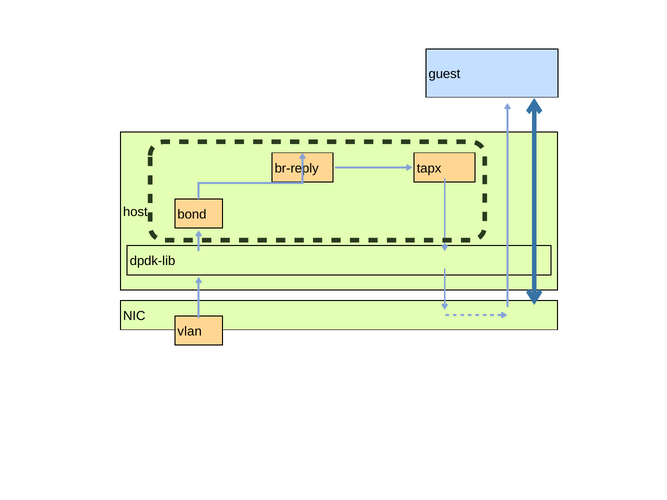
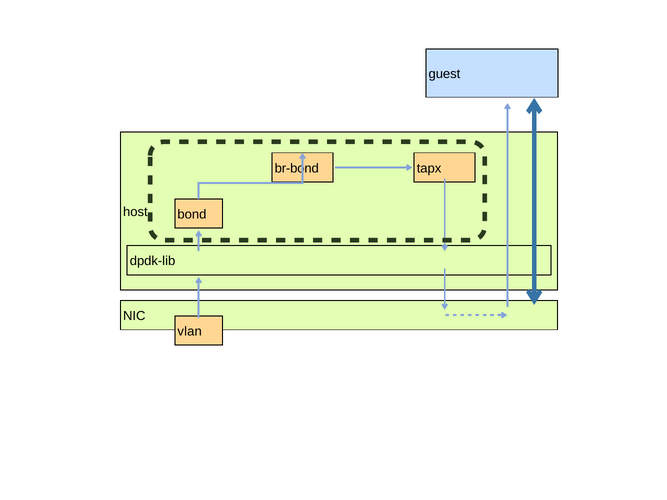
br-reply: br-reply -> br-bond (297, 168)
